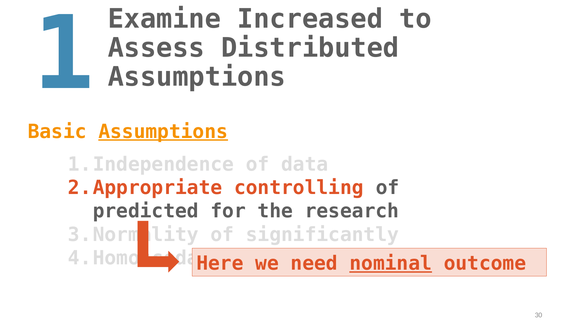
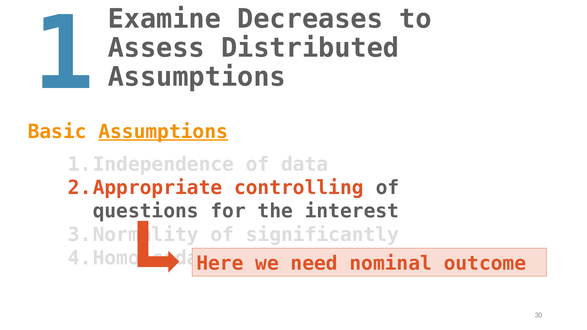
Increased: Increased -> Decreases (310, 19)
predicted: predicted -> questions (146, 211)
research: research -> interest (352, 211)
nominal underline: present -> none (391, 264)
